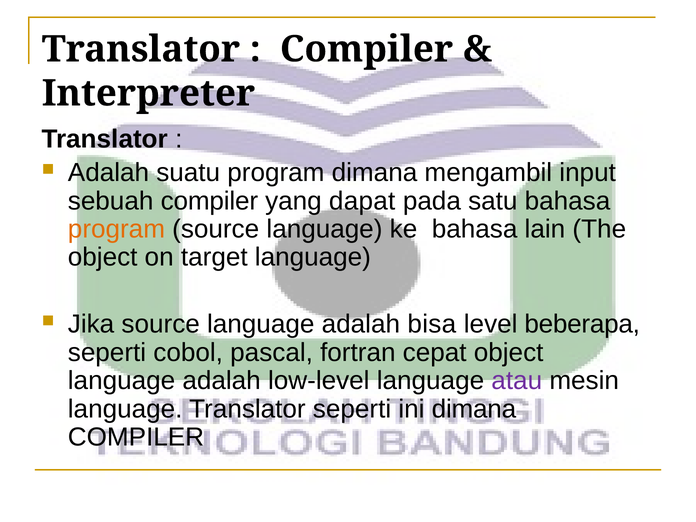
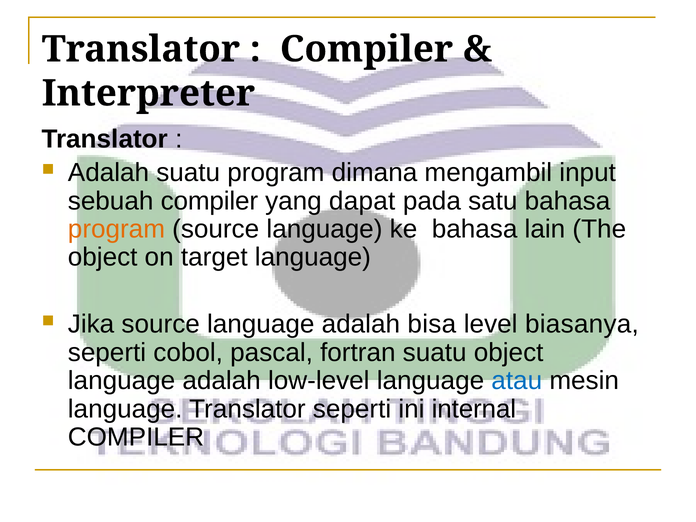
beberapa: beberapa -> biasanya (582, 324)
fortran cepat: cepat -> suatu (435, 352)
atau colour: purple -> blue (517, 381)
ini dimana: dimana -> internal (474, 409)
